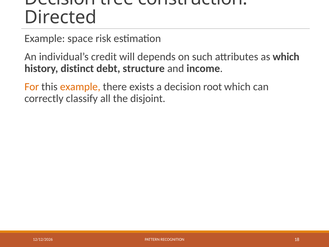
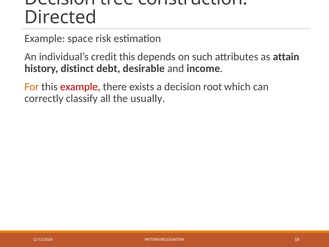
credit will: will -> this (127, 57)
as which: which -> attain (286, 57)
structure: structure -> desirable (144, 68)
example colour: orange -> red (80, 87)
disjoint: disjoint -> usually (148, 98)
